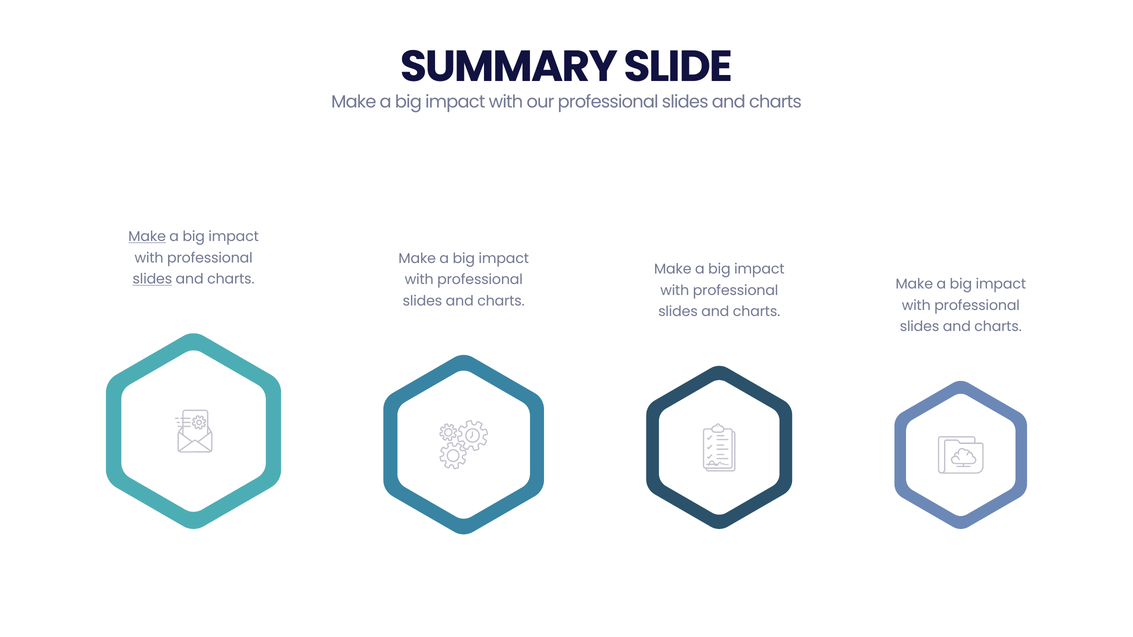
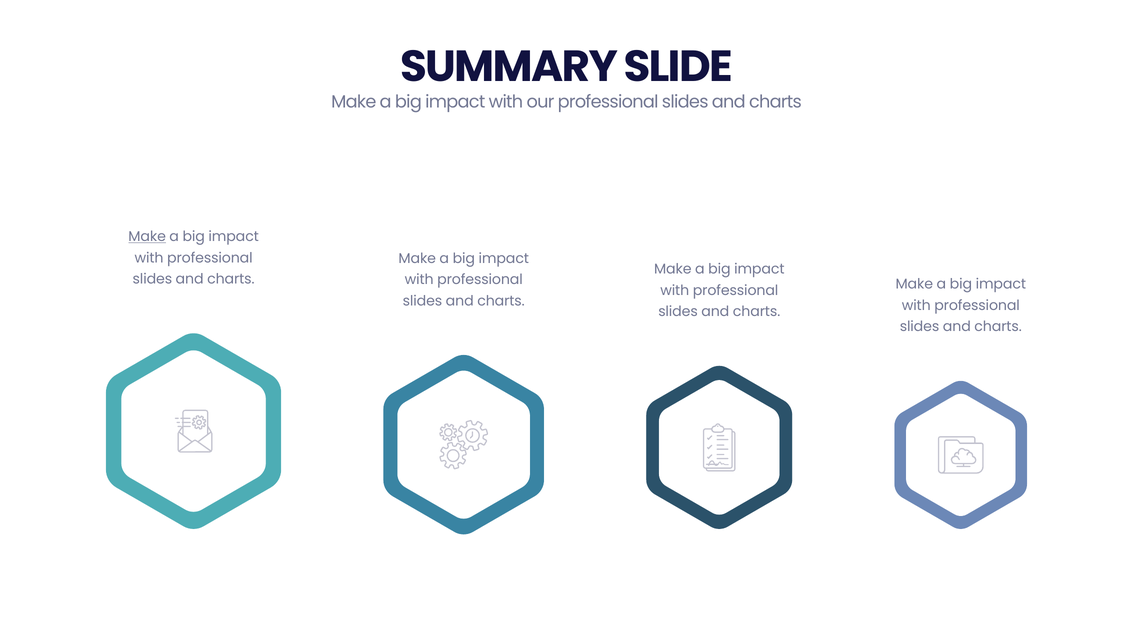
slides underline: present -> none (152, 279)
